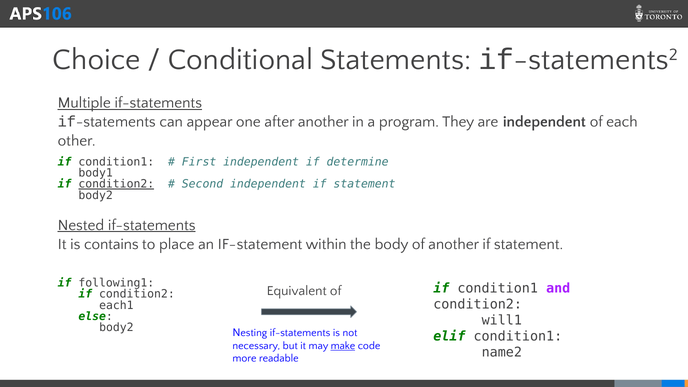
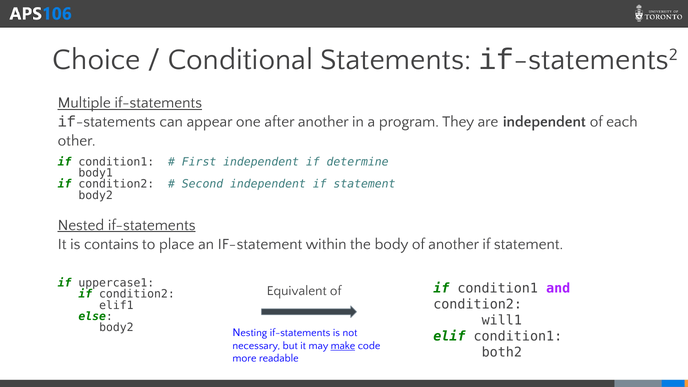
condition2 underline: present -> none (116, 184)
following1: following1 -> uppercase1 (116, 283)
each1: each1 -> elif1 (116, 305)
name2: name2 -> both2 (502, 352)
